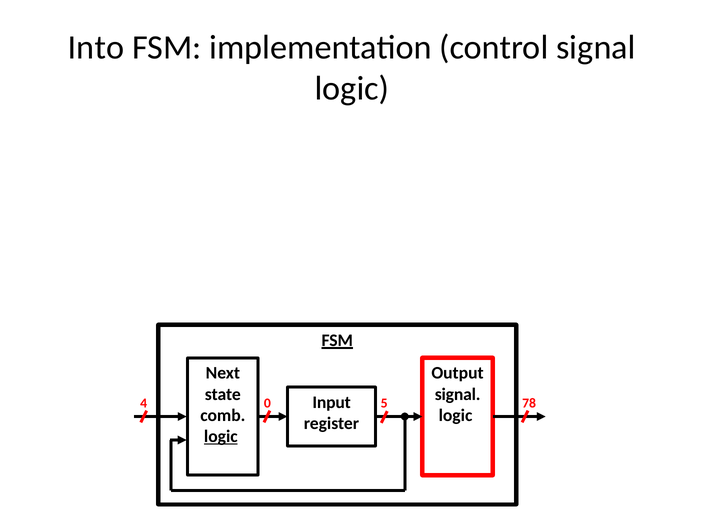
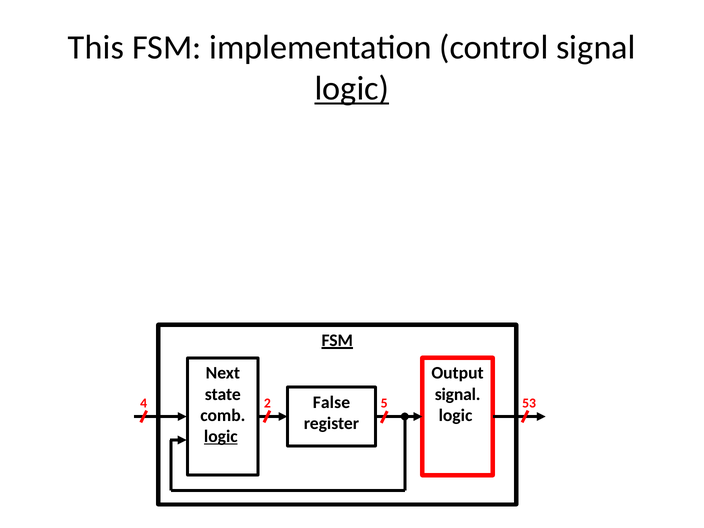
Into: Into -> This (96, 48)
logic underline: none -> present (352, 89)
Input: Input -> False (331, 402)
0: 0 -> 2 (267, 403)
78: 78 -> 53 (529, 403)
